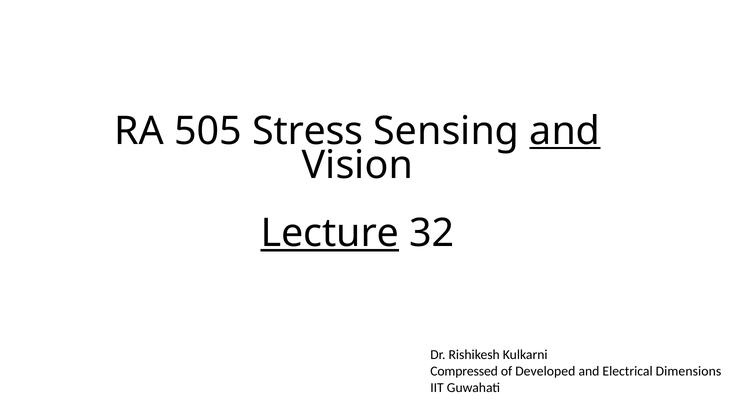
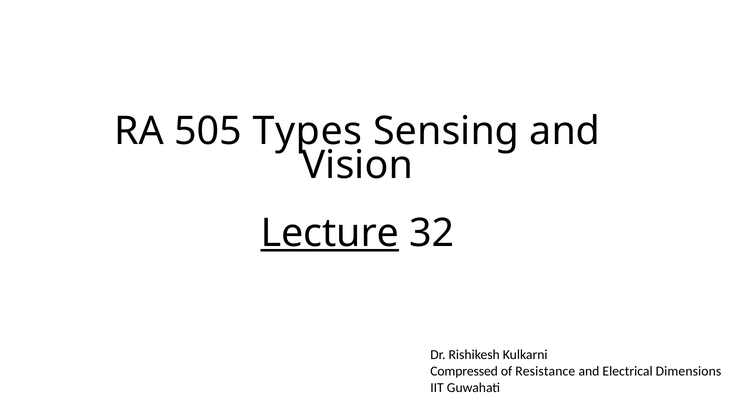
Stress: Stress -> Types (308, 131)
and underline: present -> none (565, 131)
Developed: Developed -> Resistance (545, 371)
